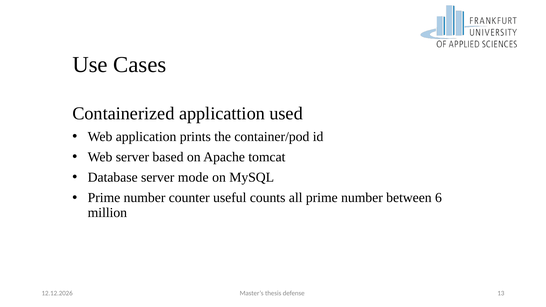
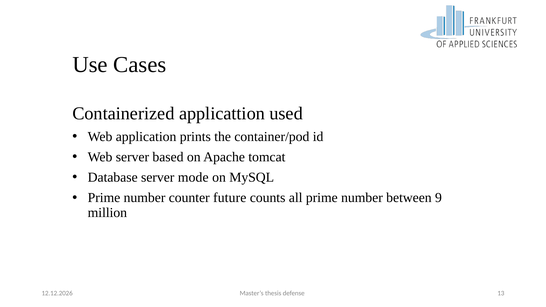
useful: useful -> future (230, 198)
6: 6 -> 9 (438, 198)
